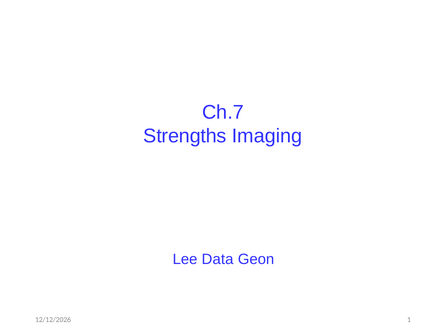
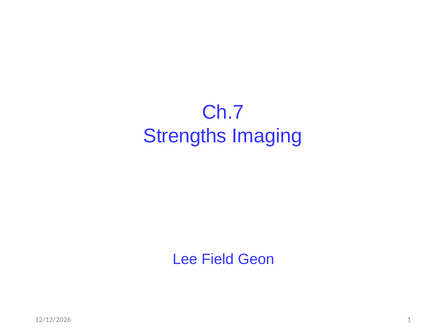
Data: Data -> Field (218, 259)
